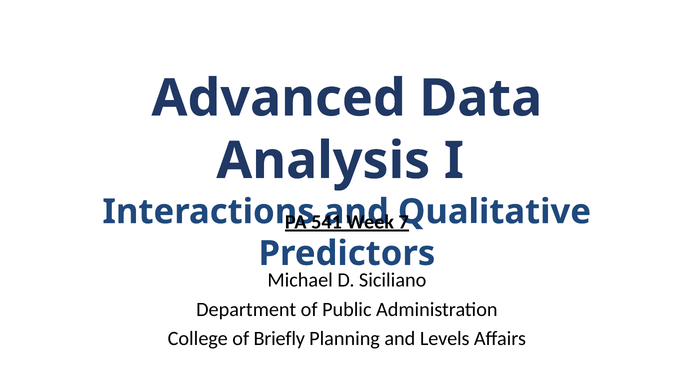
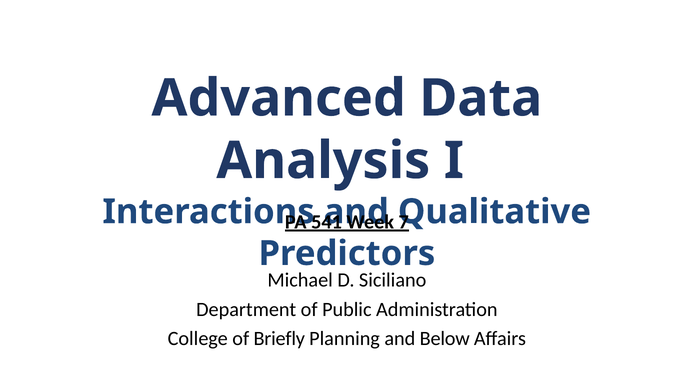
Levels: Levels -> Below (445, 338)
